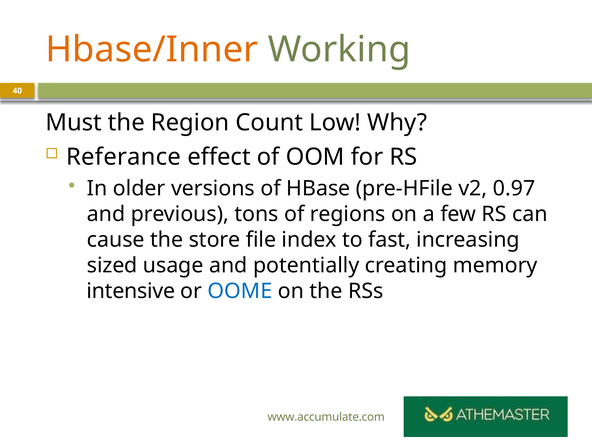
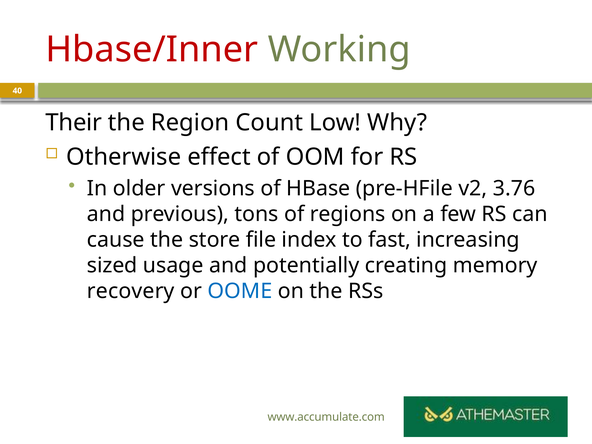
Hbase/Inner colour: orange -> red (152, 49)
Must: Must -> Their (74, 123)
Referance: Referance -> Otherwise (124, 157)
0.97: 0.97 -> 3.76 (514, 188)
intensive: intensive -> recovery (131, 291)
